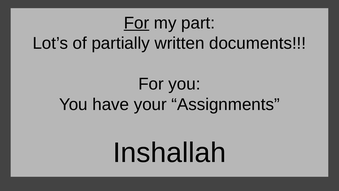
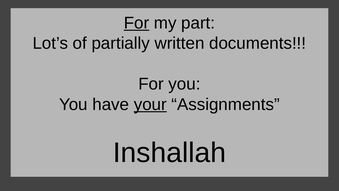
your underline: none -> present (150, 104)
